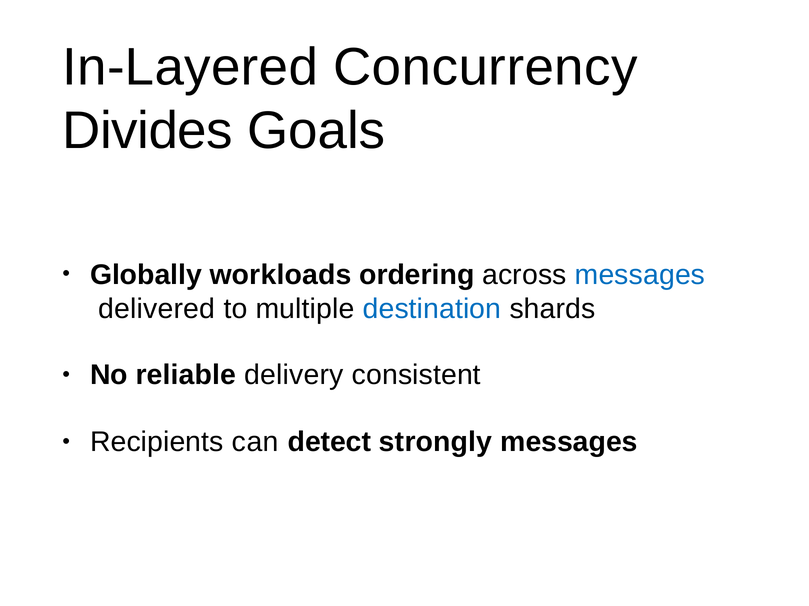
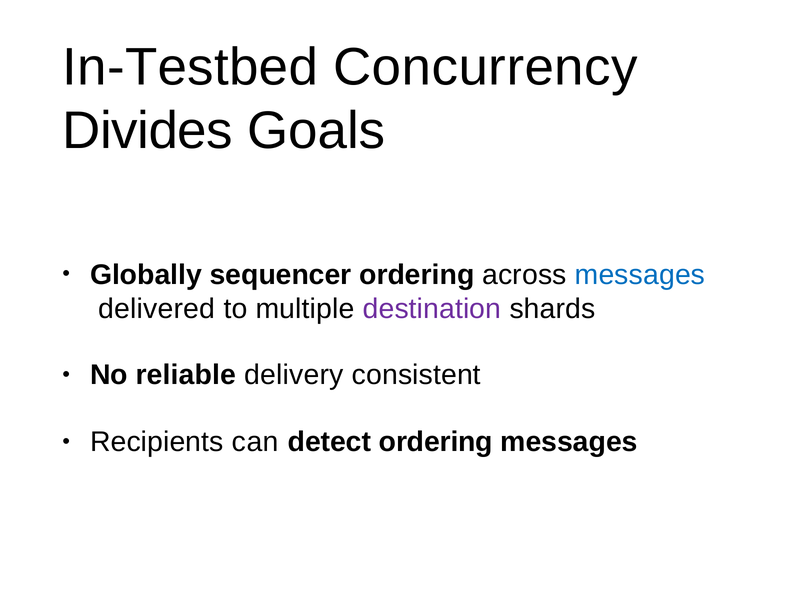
In-Layered: In-Layered -> In-Testbed (190, 68)
workloads: workloads -> sequencer (281, 275)
destination colour: blue -> purple (432, 309)
detect strongly: strongly -> ordering (436, 443)
